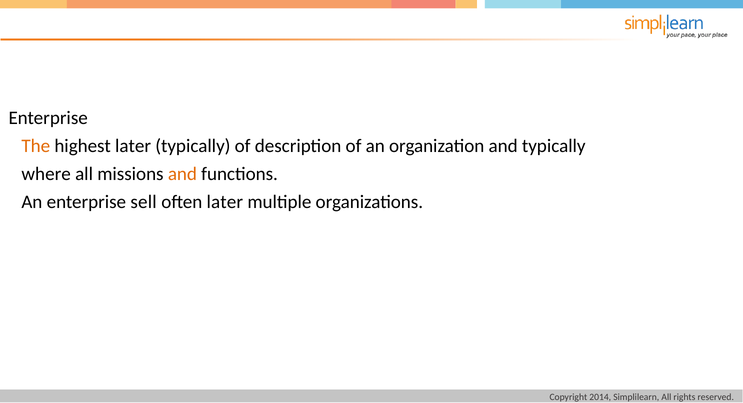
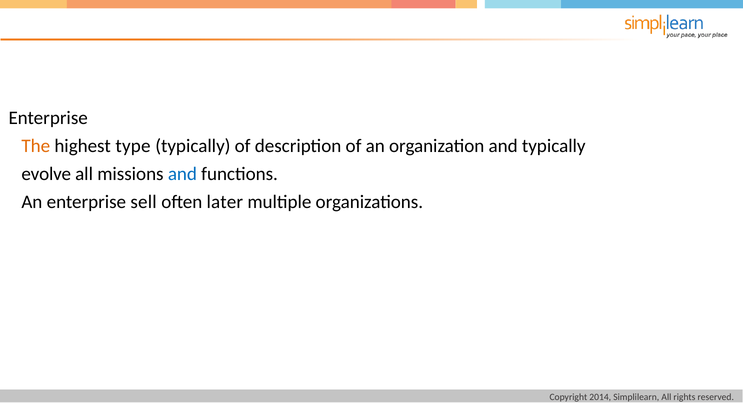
highest later: later -> type (133, 146)
where: where -> evolve (46, 174)
and colour: orange -> blue (182, 174)
